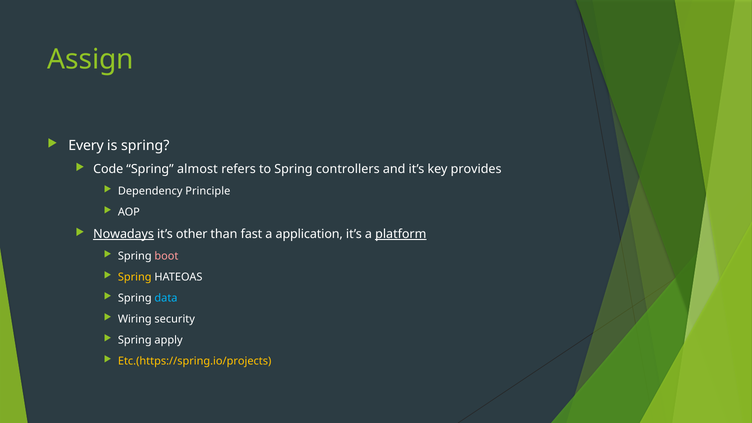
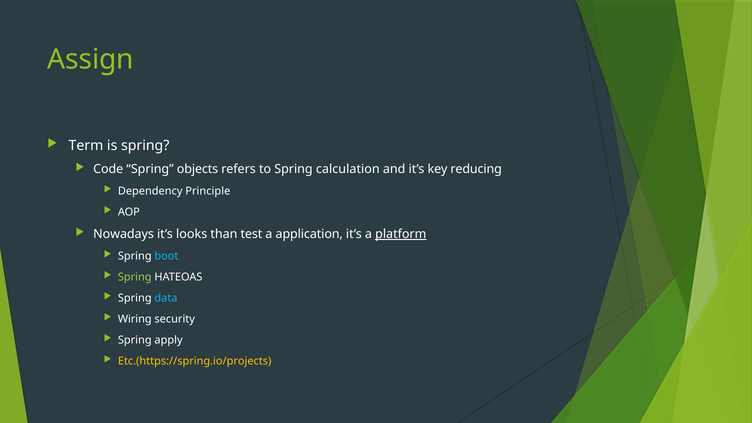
Every: Every -> Term (86, 146)
almost: almost -> objects (198, 169)
controllers: controllers -> calculation (348, 169)
provides: provides -> reducing (476, 169)
Nowadays underline: present -> none (124, 234)
other: other -> looks (192, 234)
fast: fast -> test (251, 234)
boot colour: pink -> light blue (166, 256)
Spring colour: yellow -> light green (135, 277)
